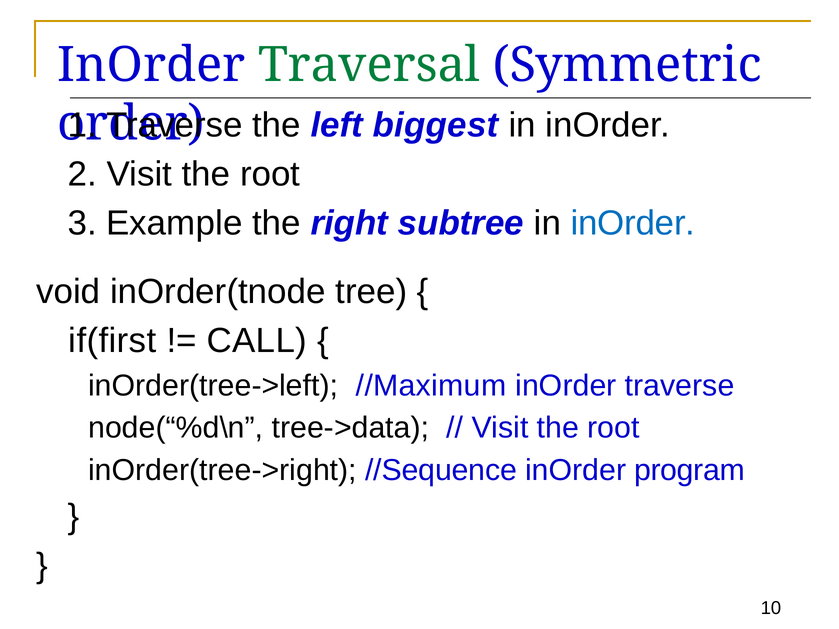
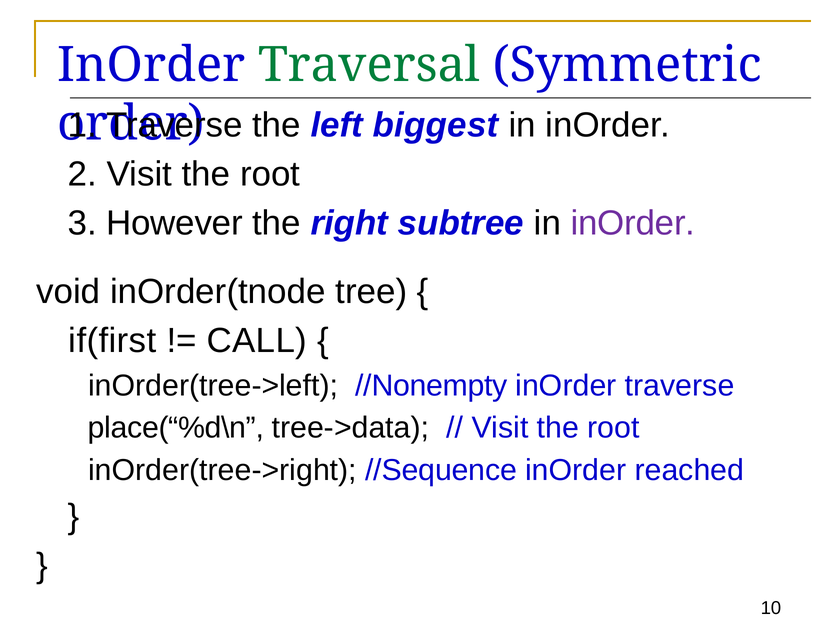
Example: Example -> However (174, 223)
inOrder colour: blue -> purple (633, 223)
//Maximum: //Maximum -> //Nonempty (431, 386)
node(“%d\n: node(“%d\n -> place(“%d\n (176, 428)
program: program -> reached (689, 471)
